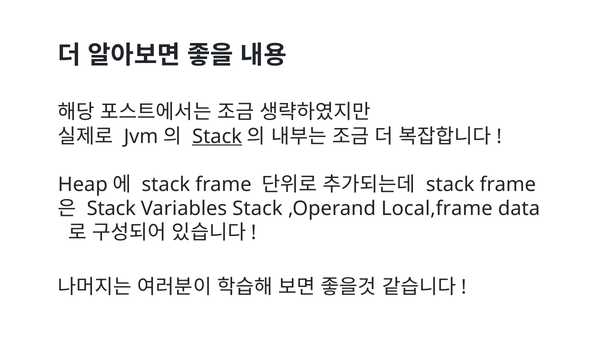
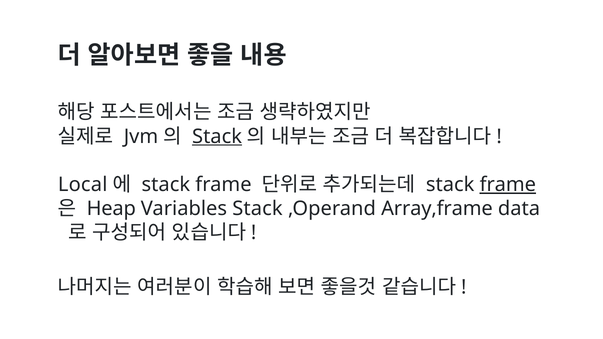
Heap: Heap -> Local (83, 185)
frame underline: none -> present (508, 185)
Stack: Stack -> Heap (111, 209)
Local,frame: Local,frame -> Array,frame (437, 209)
